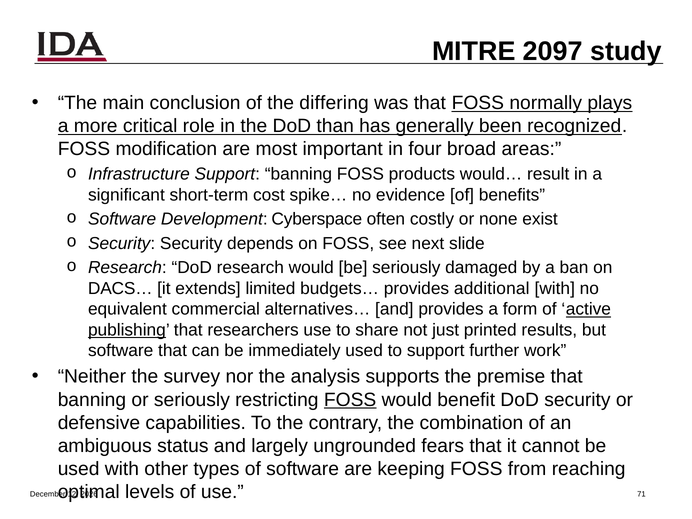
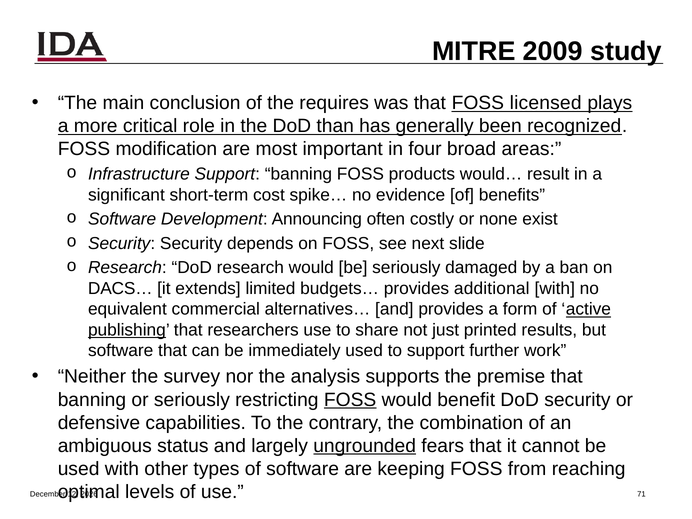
2097: 2097 -> 2009 (553, 51)
differing: differing -> requires (334, 103)
normally: normally -> licensed (546, 103)
Cyberspace: Cyberspace -> Announcing (317, 219)
ungrounded underline: none -> present (365, 446)
